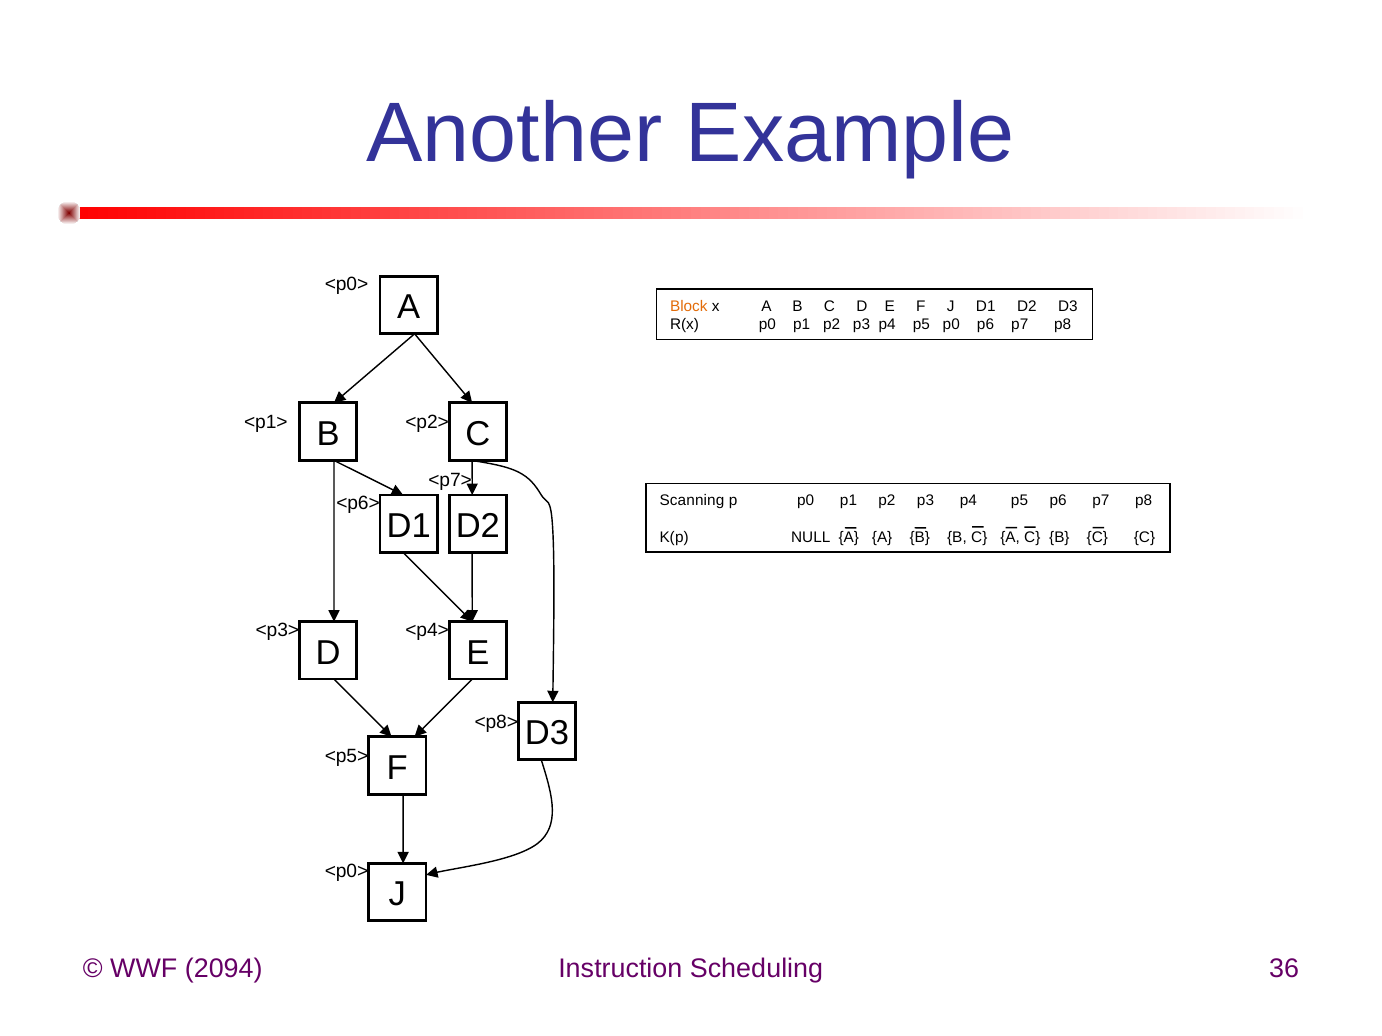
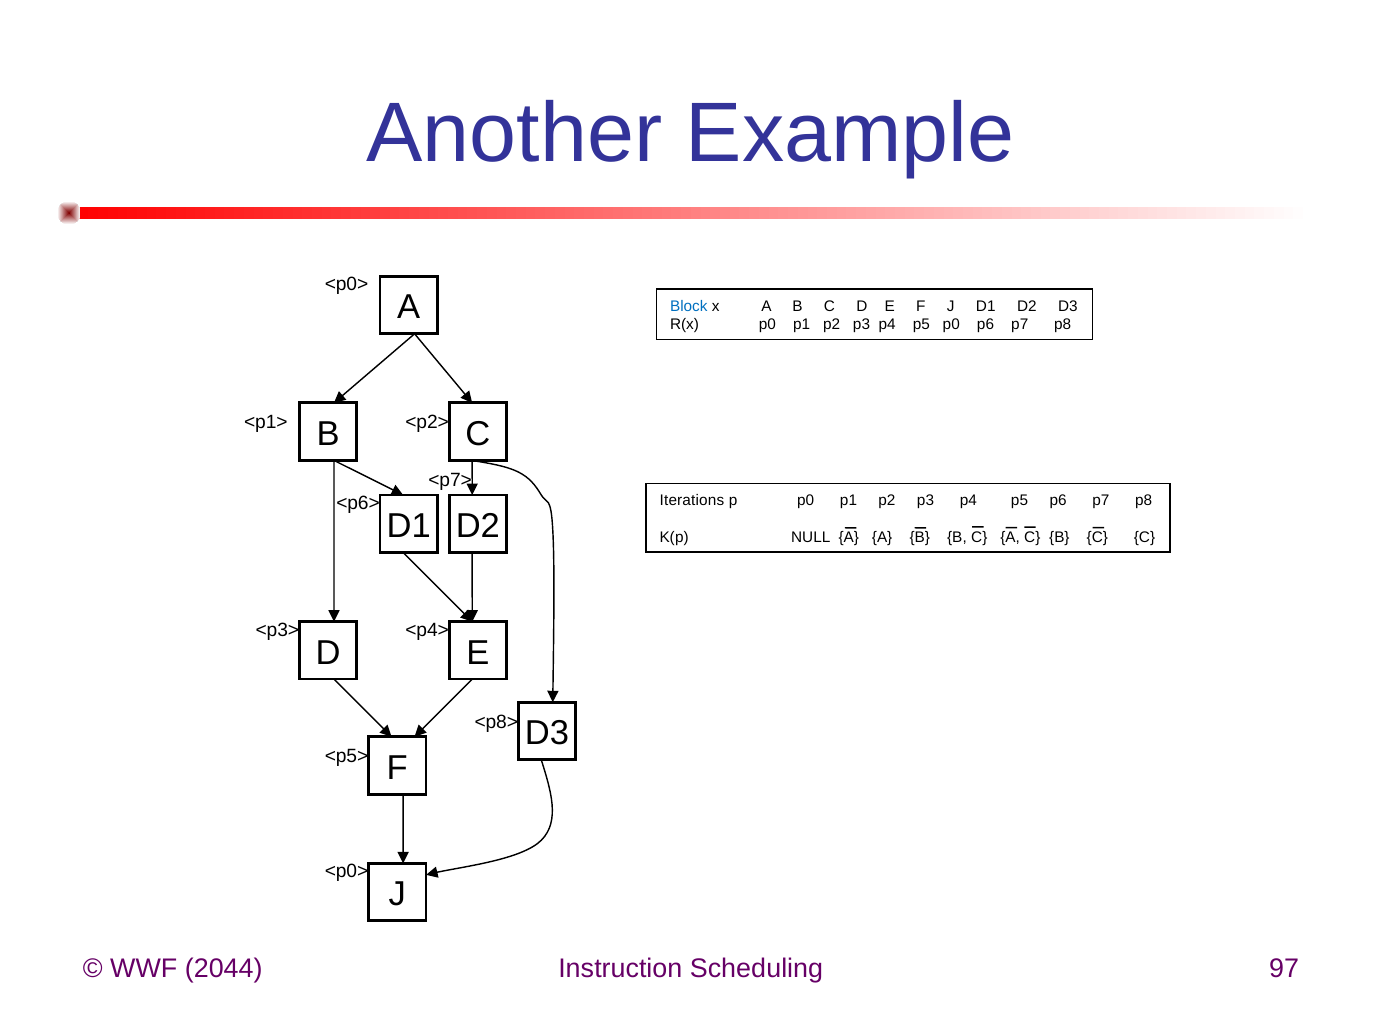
Block colour: orange -> blue (689, 306)
Scanning: Scanning -> Iterations (692, 501)
2094: 2094 -> 2044 (224, 969)
36: 36 -> 97 (1284, 969)
